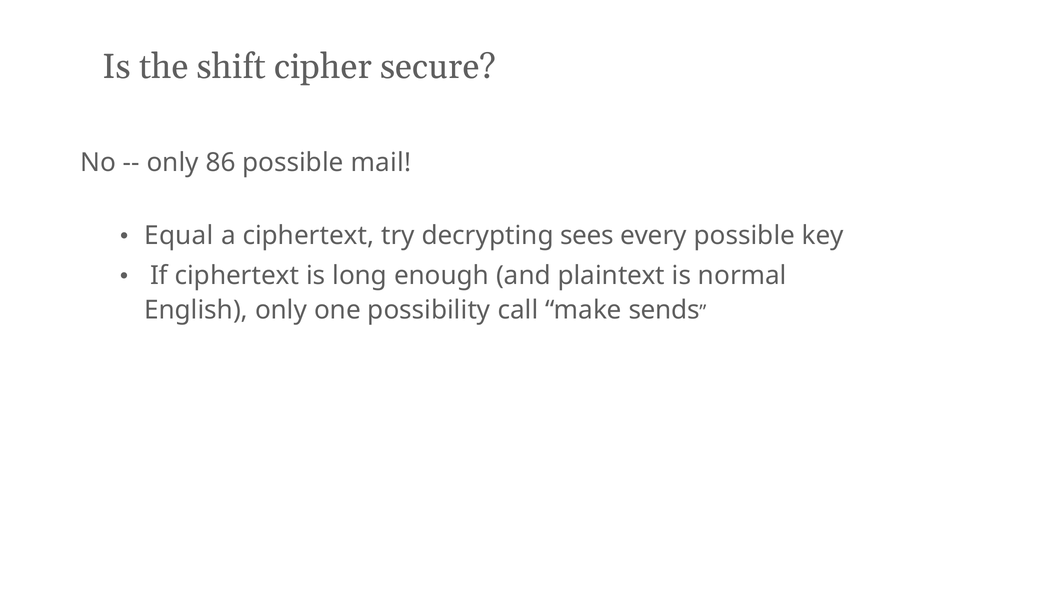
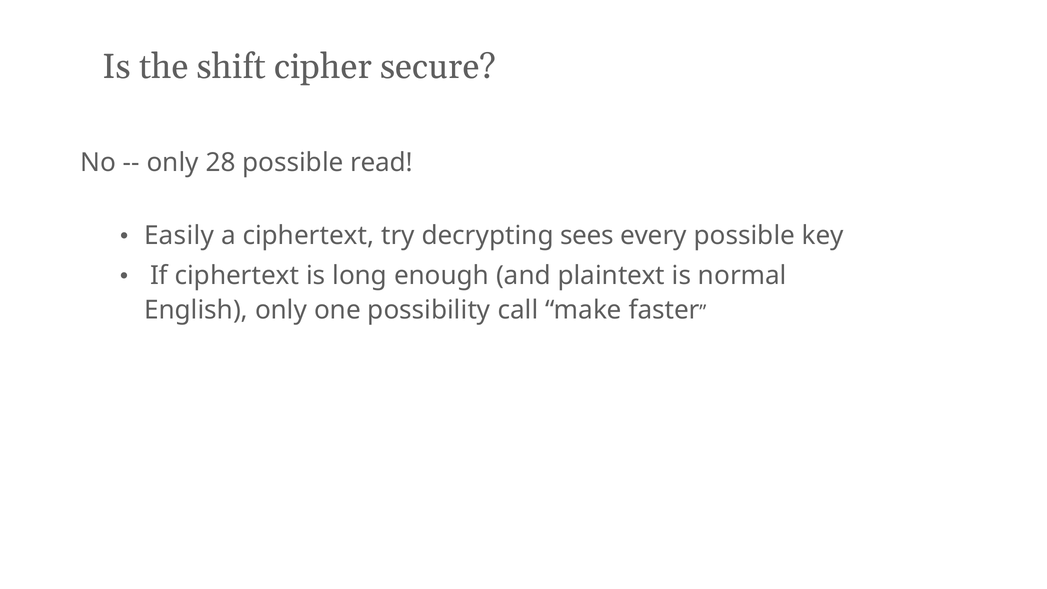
86: 86 -> 28 (221, 163)
mail: mail -> read (381, 163)
Equal: Equal -> Easily (179, 235)
sends: sends -> faster (664, 310)
